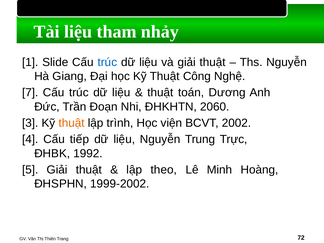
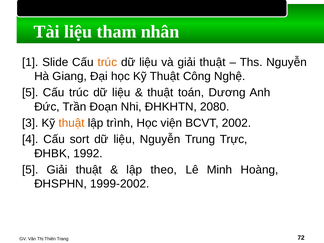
nhảy: nhảy -> nhân (160, 32)
trúc colour: blue -> orange (107, 62)
7: 7 -> 5 (30, 93)
2060: 2060 -> 2080 (215, 107)
tiếp: tiếp -> sort (80, 139)
